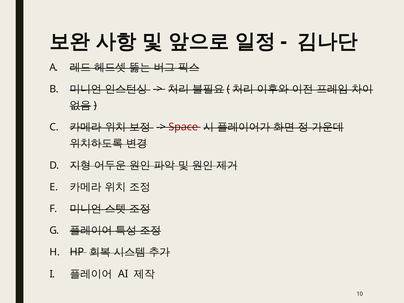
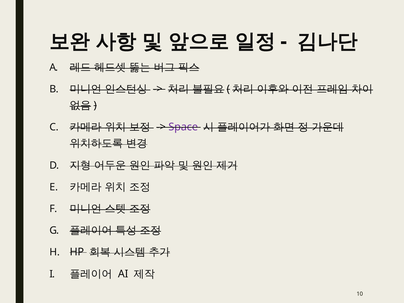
Space colour: red -> purple (183, 127)
